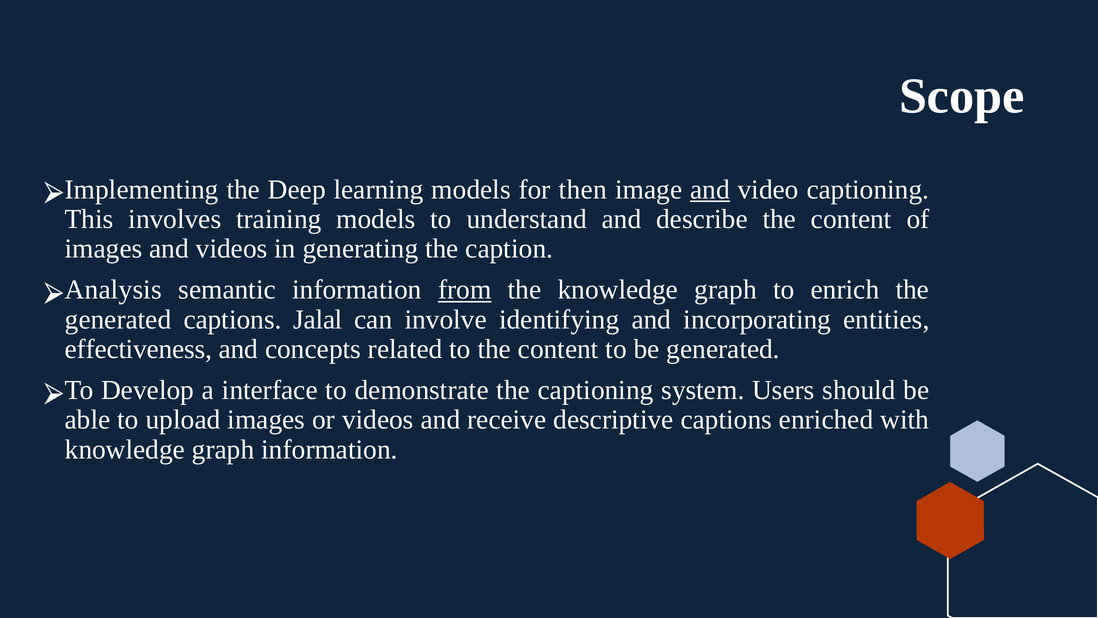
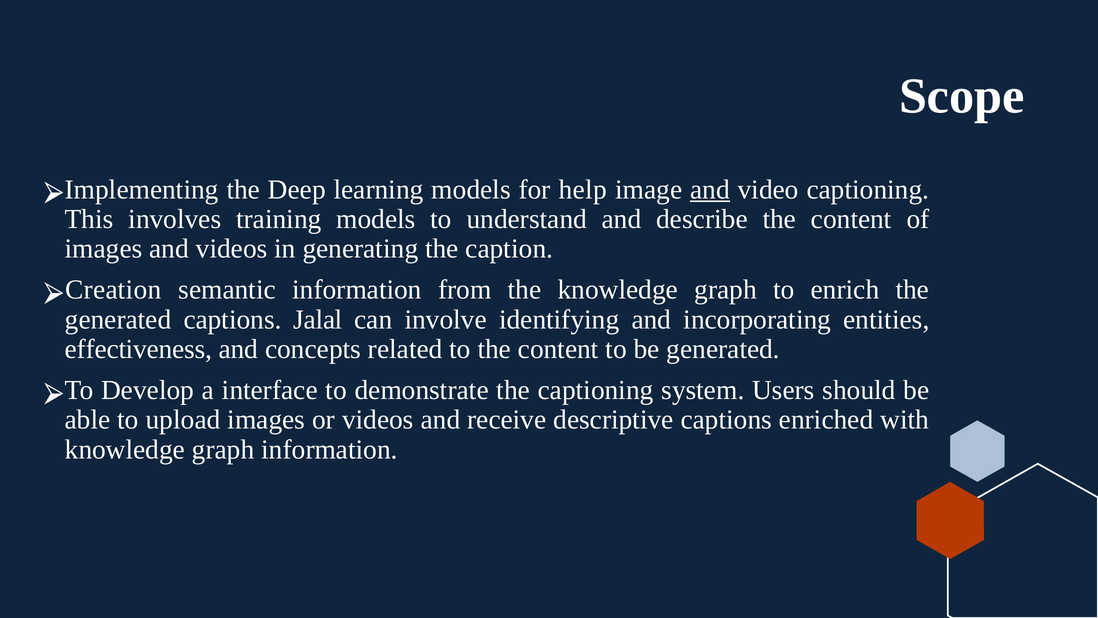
then: then -> help (583, 189)
Analysis: Analysis -> Creation (113, 290)
from underline: present -> none (465, 290)
